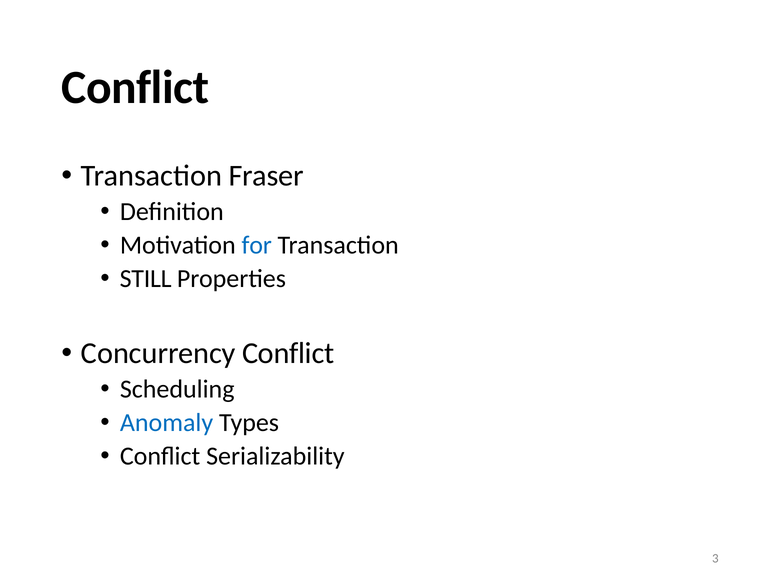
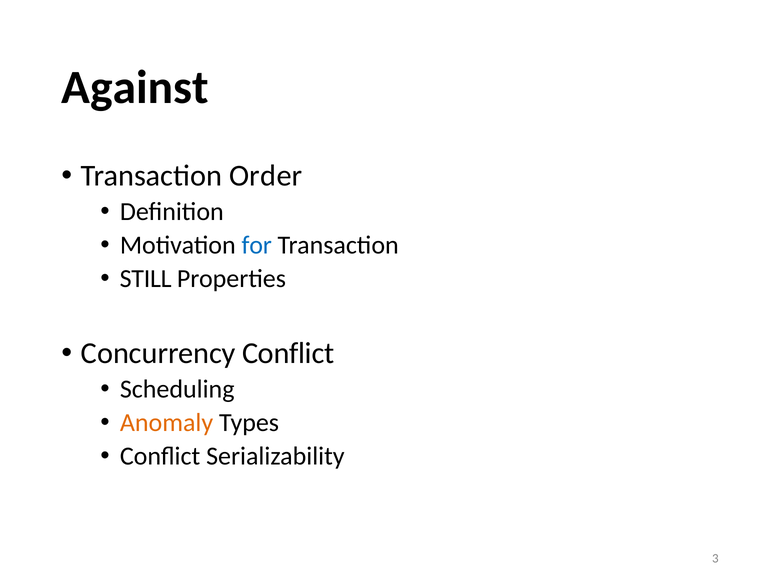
Conflict: Conflict -> Against (135, 87)
Fraser: Fraser -> Order (266, 176)
Anomaly colour: blue -> orange (167, 423)
